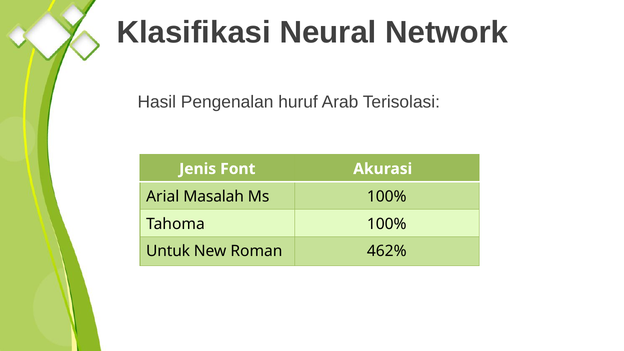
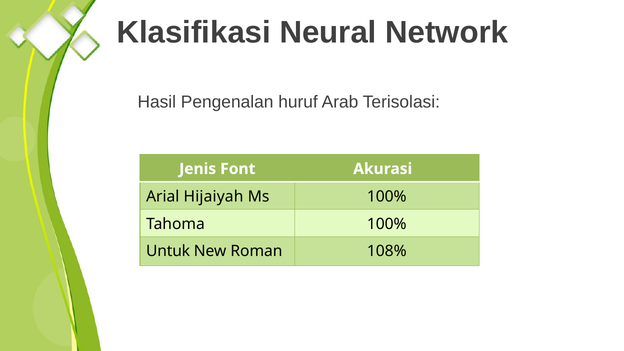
Masalah: Masalah -> Hijaiyah (213, 196)
462%: 462% -> 108% (387, 251)
